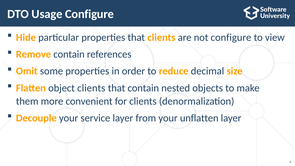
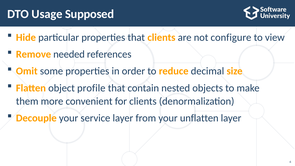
Usage Configure: Configure -> Supposed (90, 14)
Remove contain: contain -> needed (69, 54)
object clients: clients -> profile (91, 88)
